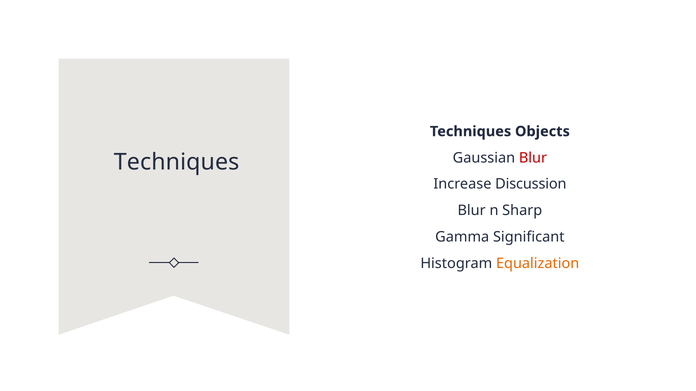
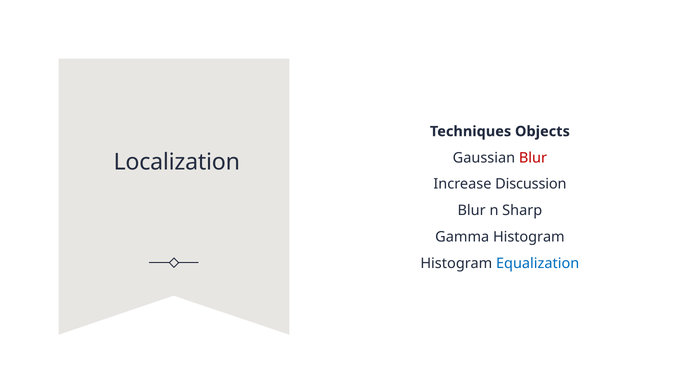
Techniques: Techniques -> Localization (177, 162)
Gamma Significant: Significant -> Histogram (529, 237)
Equalization colour: orange -> blue (538, 264)
